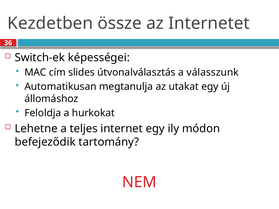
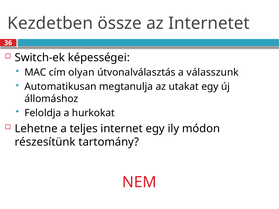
slides: slides -> olyan (81, 73)
befejeződik: befejeződik -> részesítünk (45, 142)
